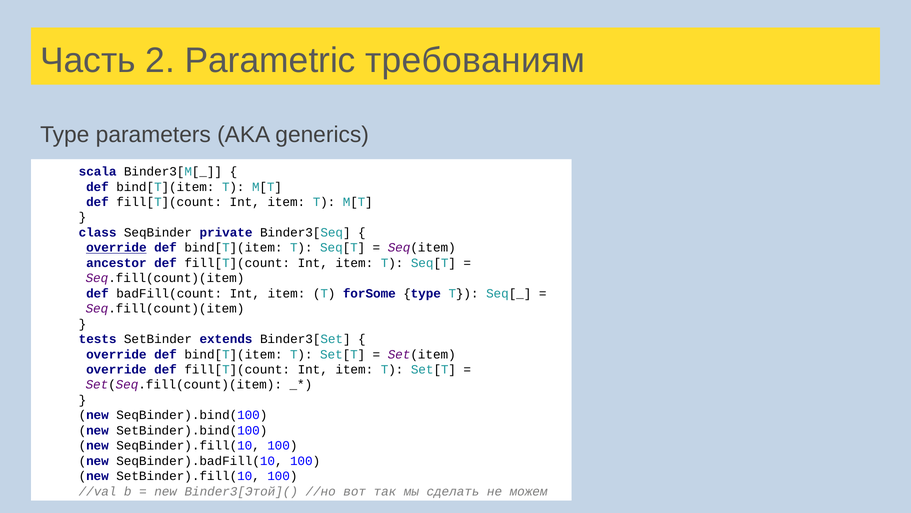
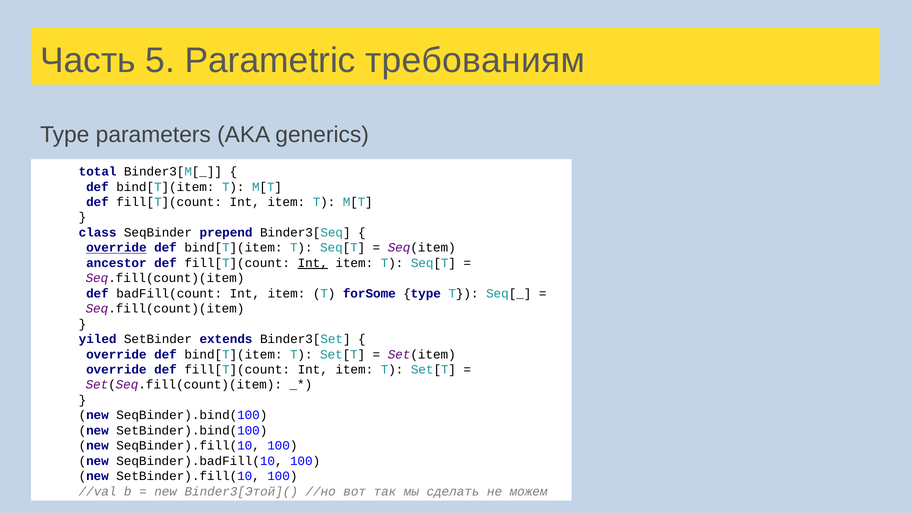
2: 2 -> 5 (160, 60)
scala: scala -> total (98, 171)
private: private -> prepend (226, 232)
Int underline: none -> present (313, 263)
tests: tests -> yiled (98, 339)
